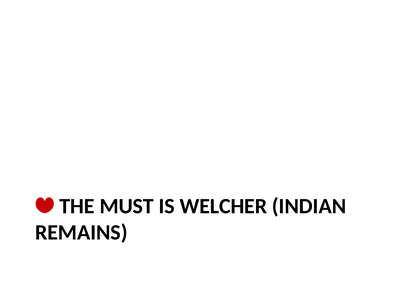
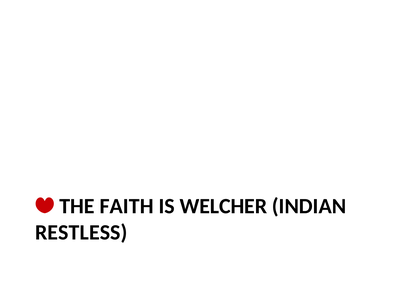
MUST: MUST -> FAITH (127, 207)
REMAINS: REMAINS -> RESTLESS (81, 233)
